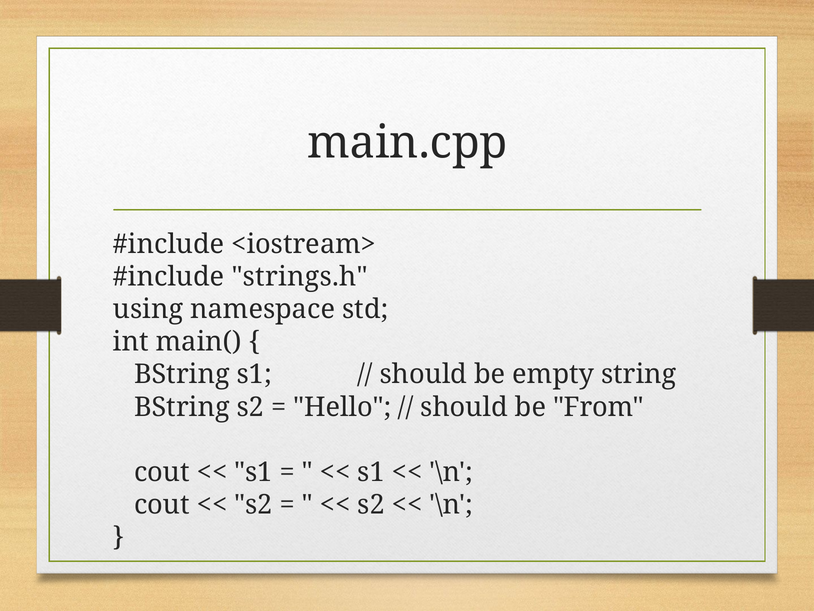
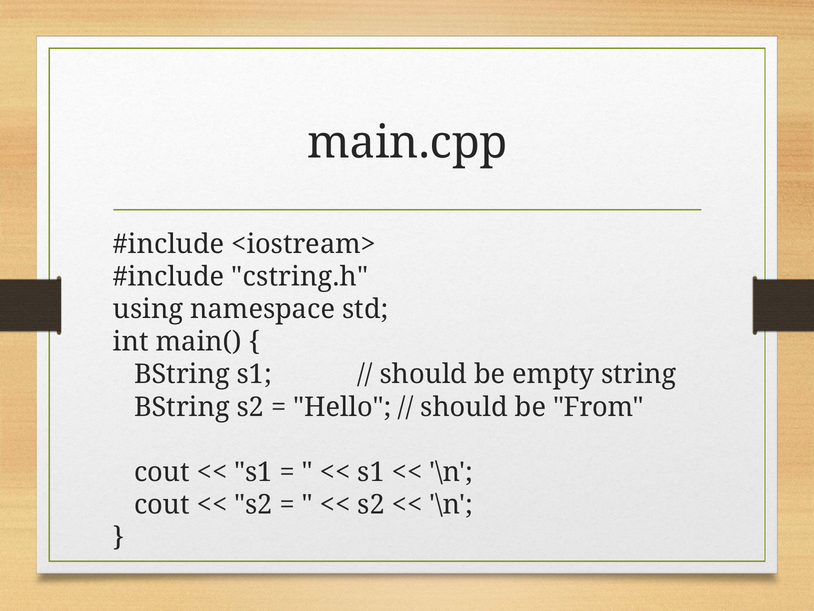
strings.h: strings.h -> cstring.h (300, 276)
